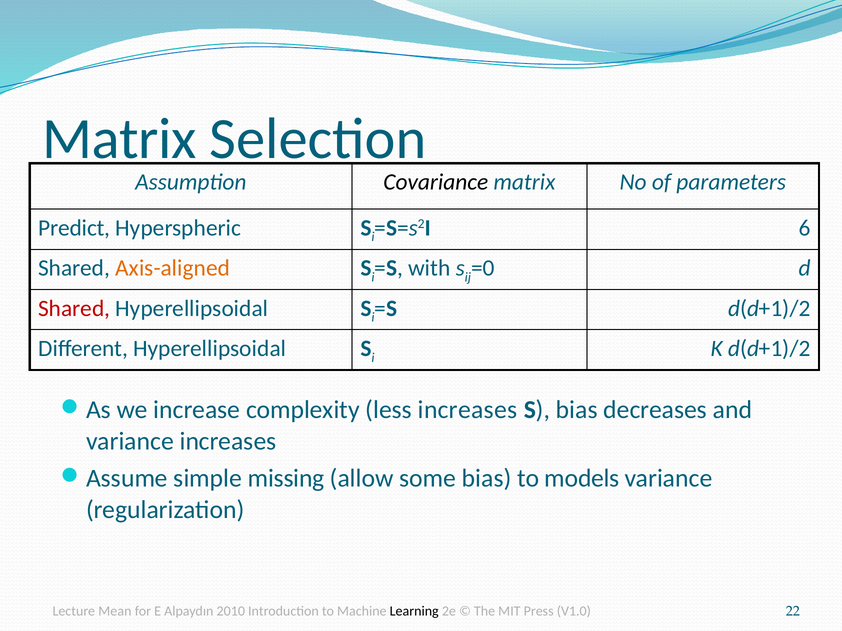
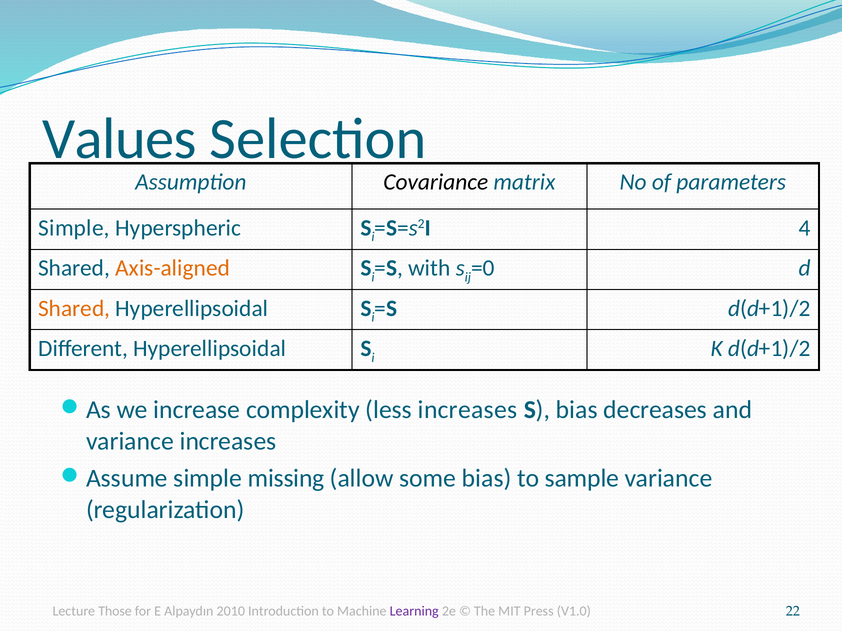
Matrix: Matrix -> Values (119, 139)
Predict: Predict -> Simple (74, 228)
6: 6 -> 4 (805, 228)
Shared colour: red -> orange (74, 309)
models: models -> sample (582, 479)
Mean: Mean -> Those (115, 611)
Learning colour: black -> purple (414, 611)
